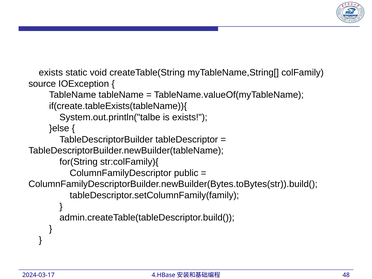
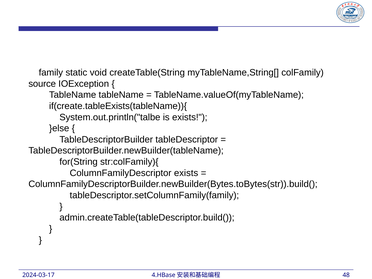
exists: exists -> family (51, 73)
ColumnFamilyDescriptor public: public -> exists (186, 173)
